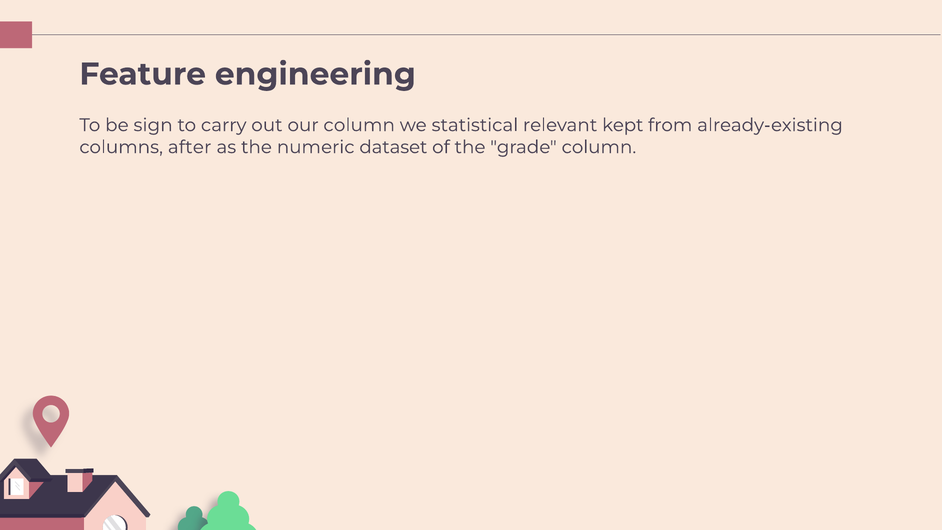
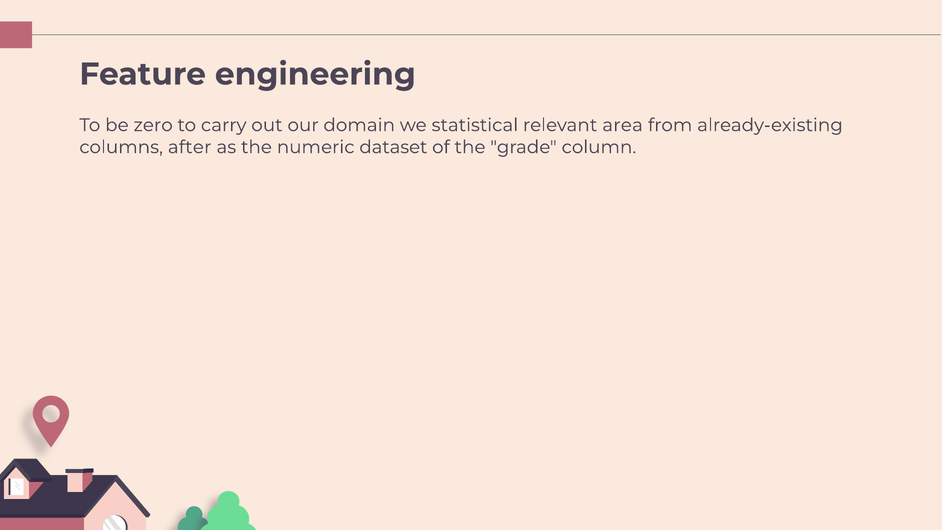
sign: sign -> zero (153, 125)
our column: column -> domain (359, 125)
kept: kept -> area (623, 125)
